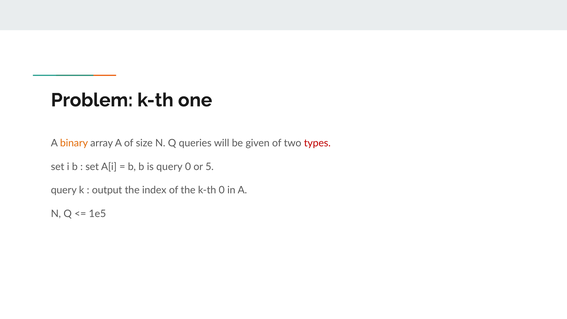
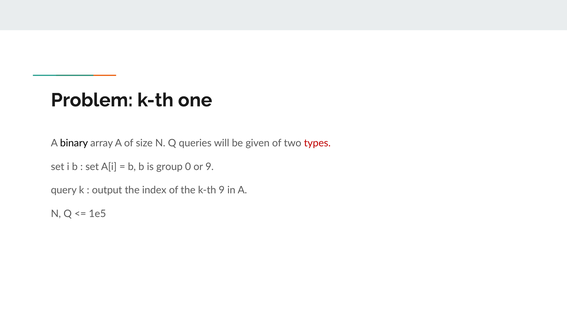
binary colour: orange -> black (74, 143)
is query: query -> group (169, 167)
or 5: 5 -> 9 (210, 167)
k-th 0: 0 -> 9 (222, 190)
